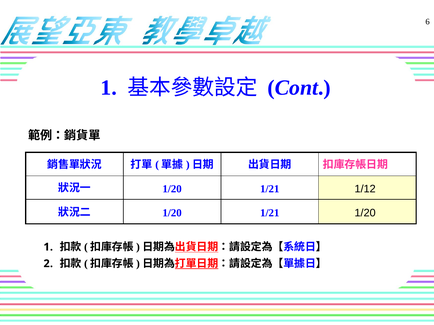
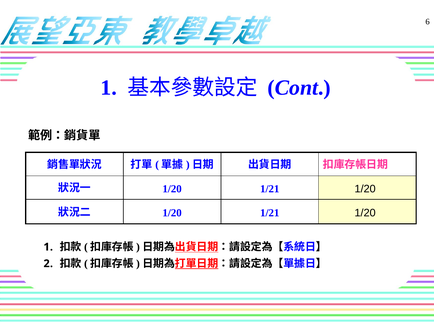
1/12: 1/12 -> 1/20 (365, 189)
